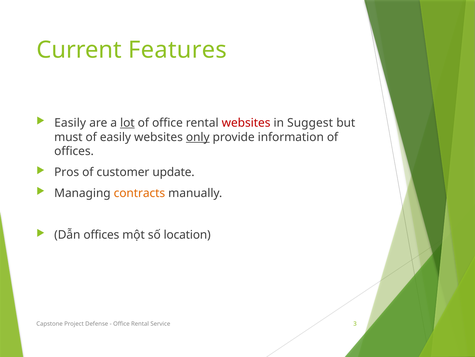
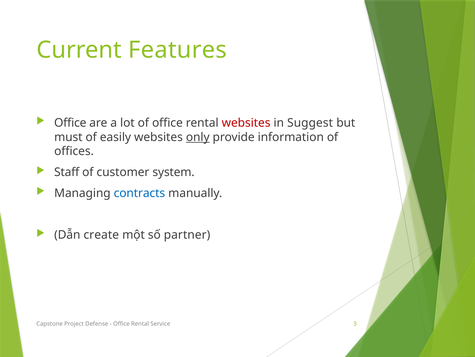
Easily: Easily -> Office (70, 123)
lot underline: present -> none (127, 123)
Pros: Pros -> Staff (67, 172)
update: update -> system (174, 172)
contracts colour: orange -> blue (139, 193)
Dẫn offices: offices -> create (101, 234)
location: location -> partner (187, 234)
